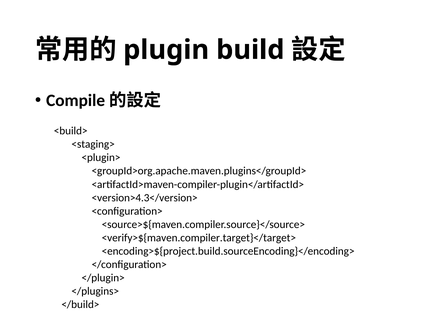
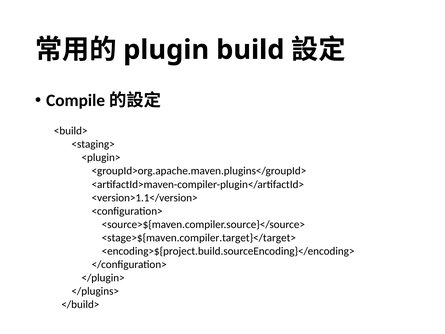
<version>4.3</version>: <version>4.3</version> -> <version>1.1</version> (145, 198)
<verify>${maven.compiler.target}</target>: <verify>${maven.compiler.target}</target> -> <stage>${maven.compiler.target}</target> (199, 238)
